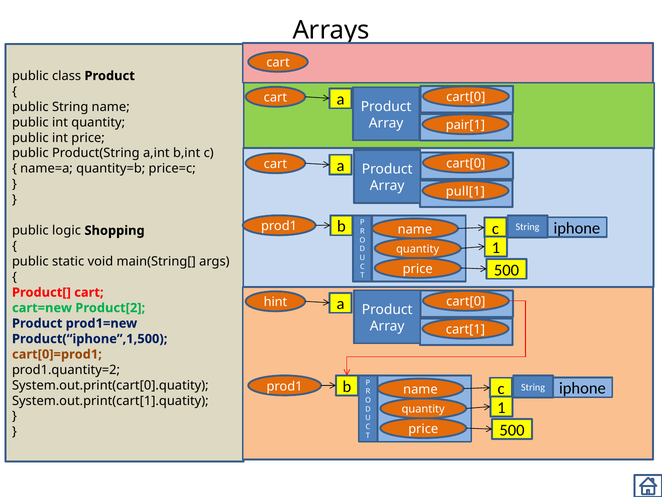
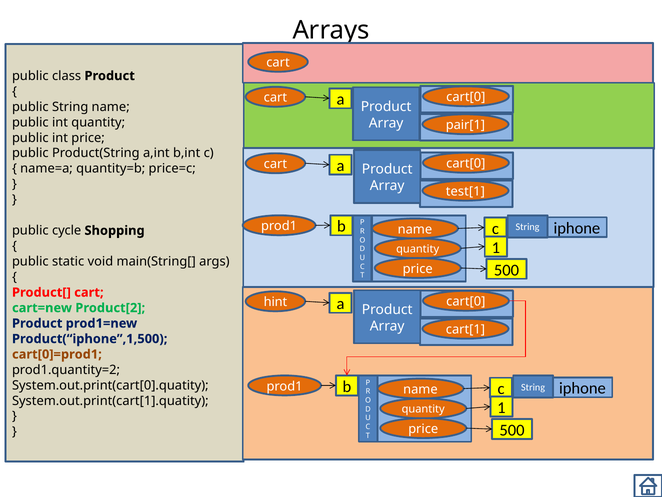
pull[1: pull[1 -> test[1 (465, 191)
logic: logic -> cycle (67, 230)
